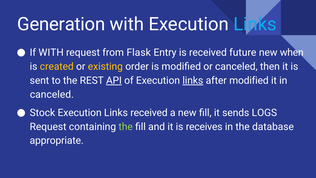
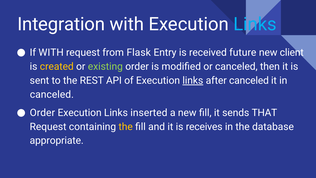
Generation: Generation -> Integration (61, 24)
when: when -> client (292, 53)
existing colour: yellow -> light green (105, 66)
API underline: present -> none (114, 80)
after modified: modified -> canceled (249, 80)
Stock: Stock -> Order (42, 113)
Links received: received -> inserted (149, 113)
LOGS: LOGS -> THAT (264, 113)
the colour: light green -> yellow (126, 127)
